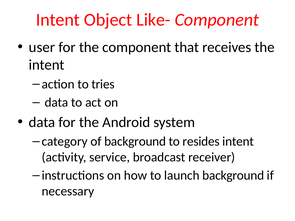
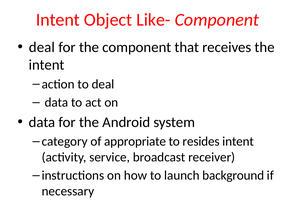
user: user -> deal (42, 47)
to tries: tries -> deal (103, 84)
of background: background -> appropriate (135, 142)
